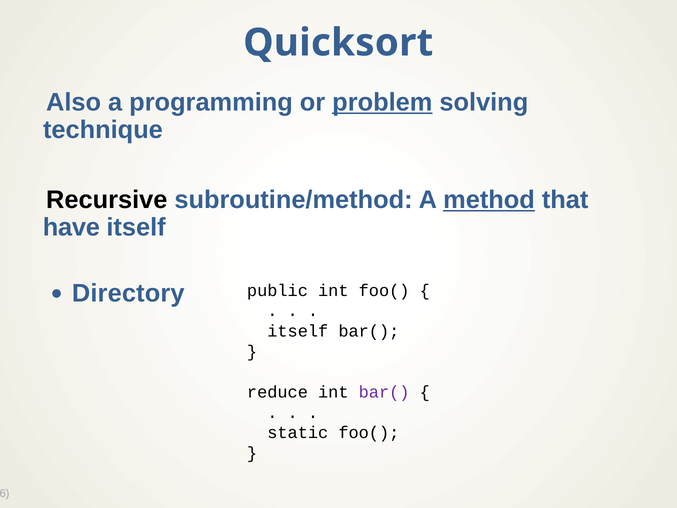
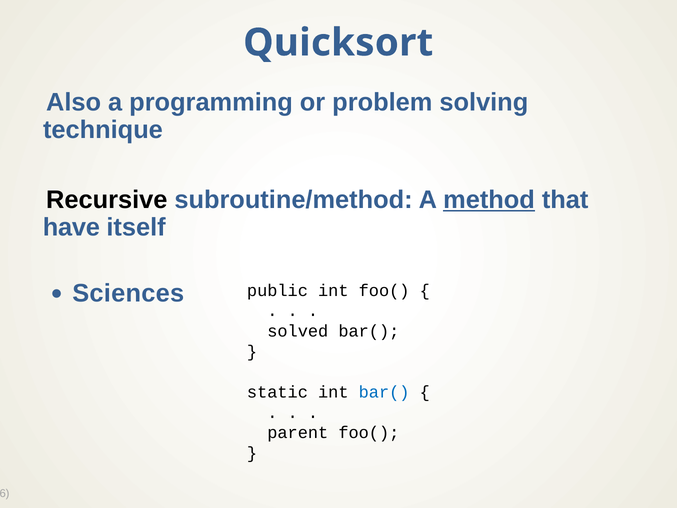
problem underline: present -> none (382, 102)
Directory: Directory -> Sciences (128, 293)
itself: itself -> solved (298, 331)
reduce: reduce -> static (277, 392)
bar( colour: purple -> blue (384, 392)
static: static -> parent (298, 433)
